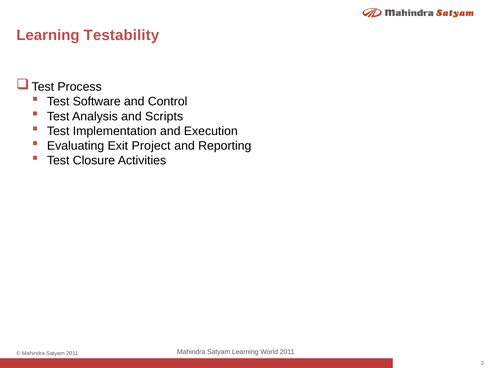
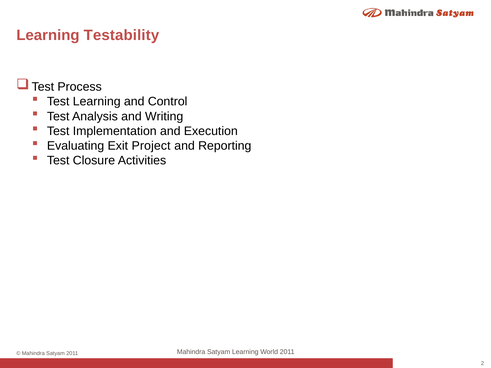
Test Software: Software -> Learning (97, 102)
Scripts: Scripts -> Writing (164, 116)
